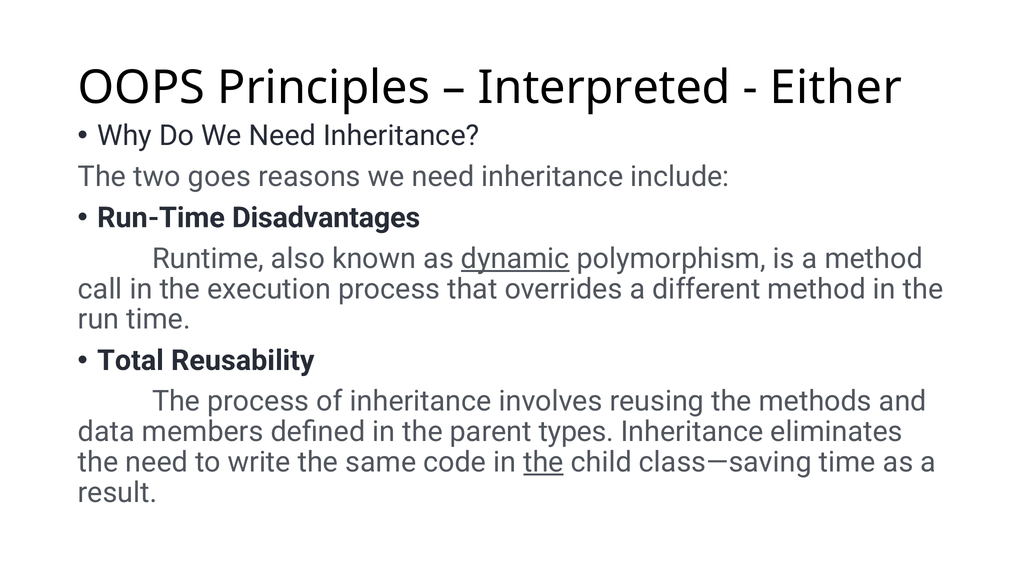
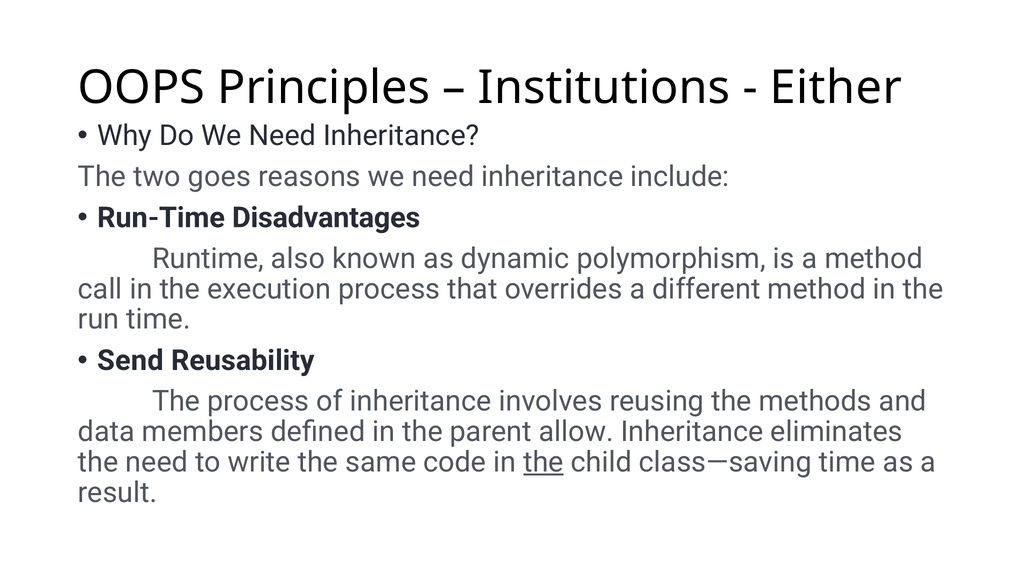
Interpreted: Interpreted -> Institutions (604, 88)
dynamic underline: present -> none (515, 259)
Total: Total -> Send (130, 360)
types: types -> allow (576, 432)
